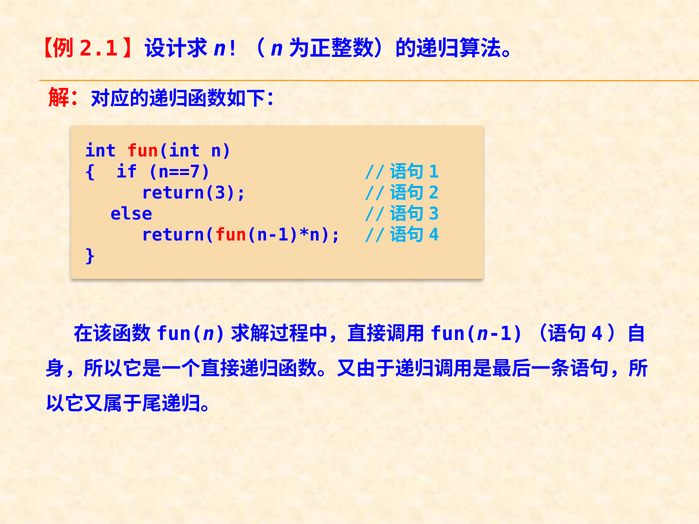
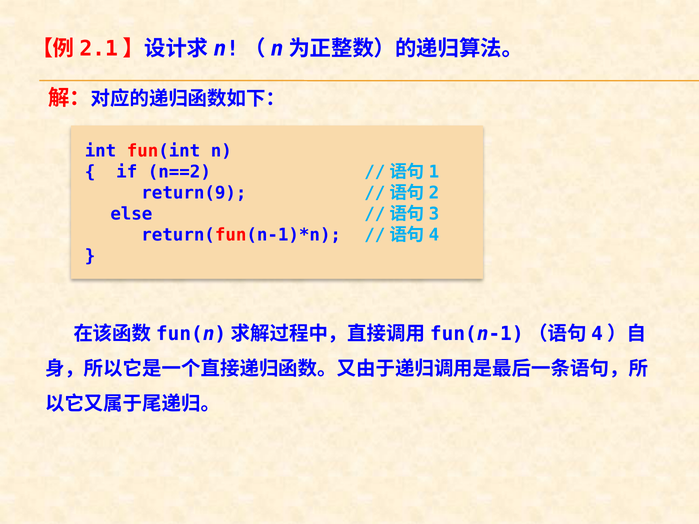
n==7: n==7 -> n==2 (179, 172)
return(3: return(3 -> return(9 (194, 193)
